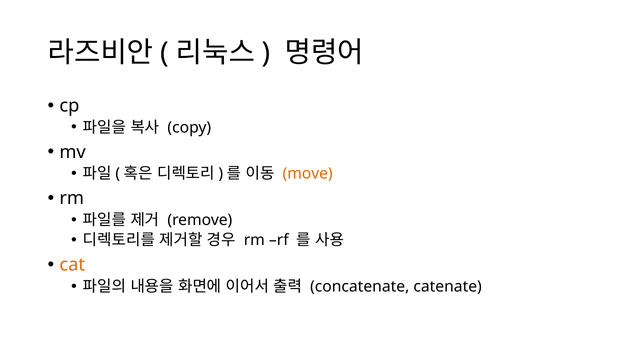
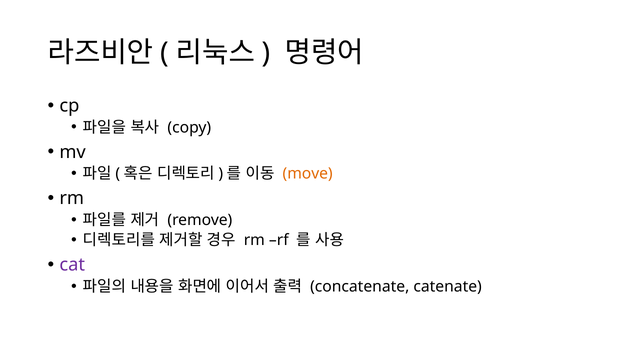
cat colour: orange -> purple (72, 265)
